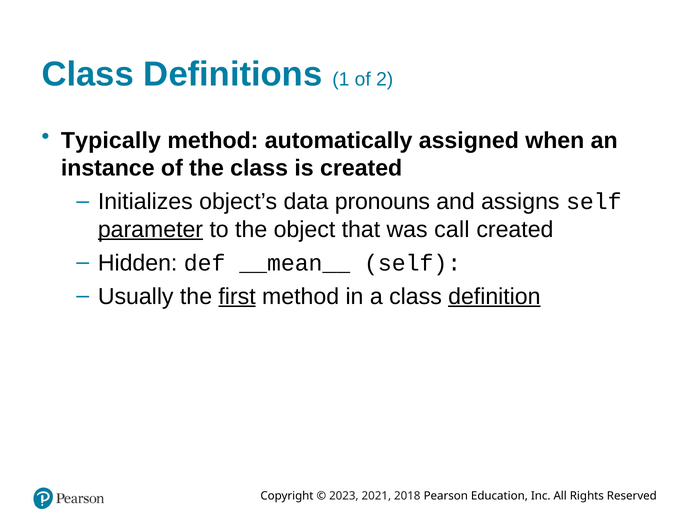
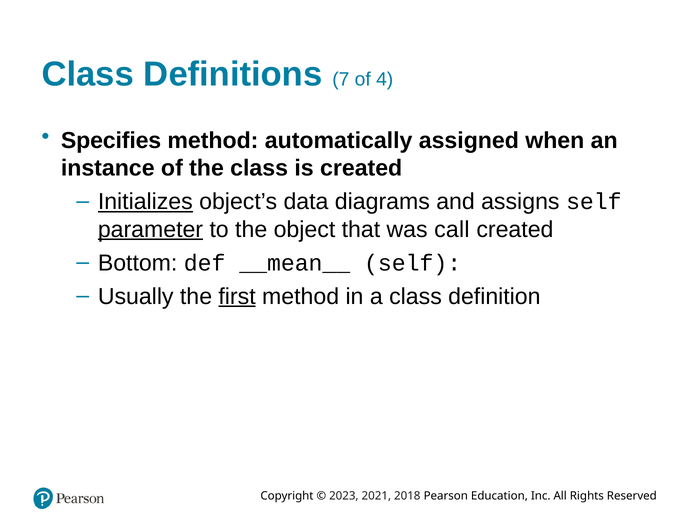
1: 1 -> 7 (341, 79)
2: 2 -> 4 (385, 79)
Typically: Typically -> Specifies (111, 140)
Initializes underline: none -> present (145, 202)
pronouns: pronouns -> diagrams (382, 202)
Hidden: Hidden -> Bottom (138, 263)
definition underline: present -> none (494, 296)
